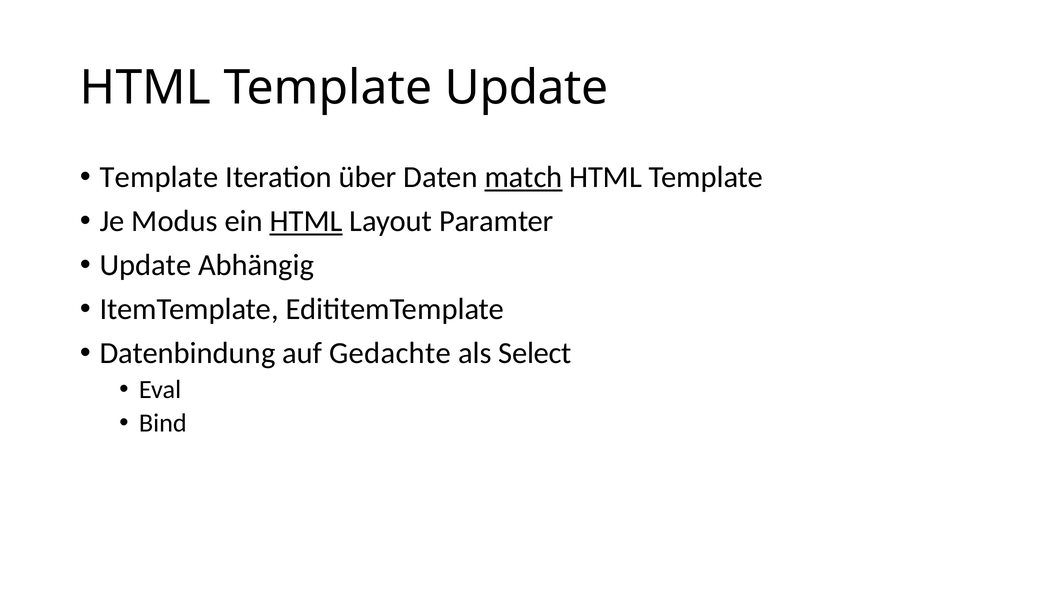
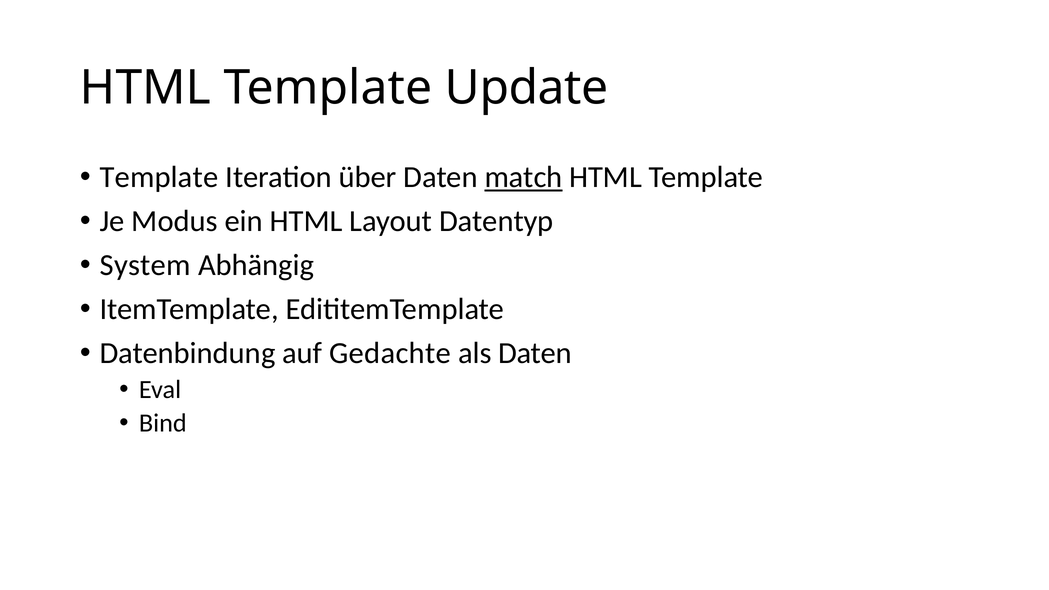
HTML underline: present -> none (306, 221)
Paramter: Paramter -> Datentyp (496, 221)
Update: Update -> System (145, 265)
als Select: Select -> Daten (535, 353)
